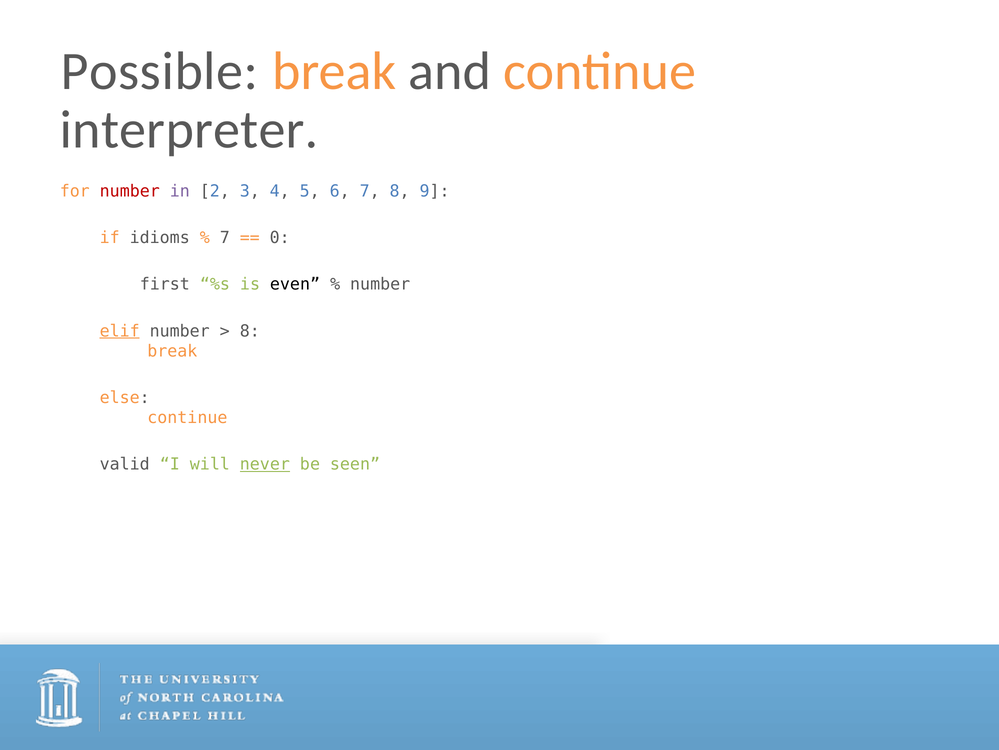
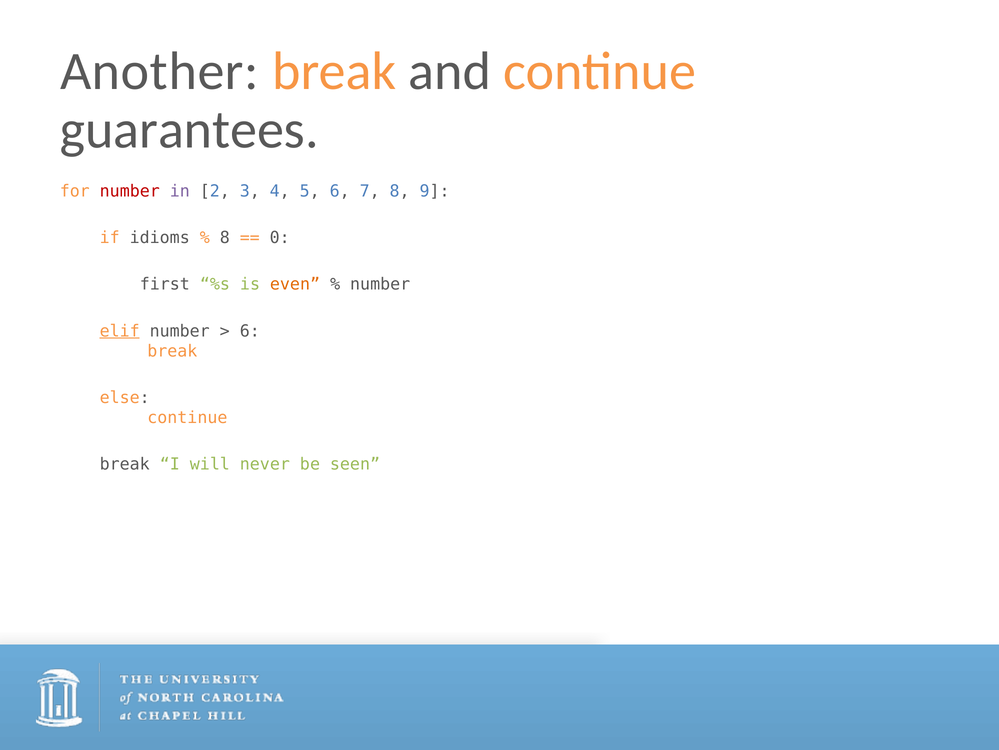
Possible: Possible -> Another (159, 71)
interpreter: interpreter -> guarantees (189, 130)
7: 7 -> 8 (225, 237)
even colour: black -> orange (295, 284)
8: 8 -> 6 (250, 331)
valid: valid -> break (125, 464)
never underline: present -> none (265, 464)
